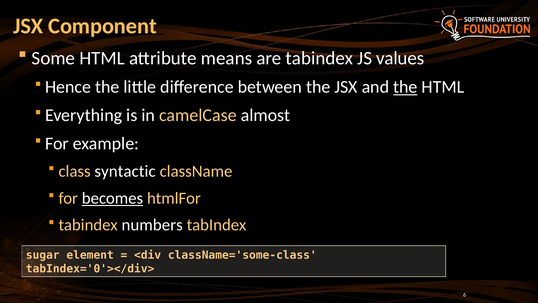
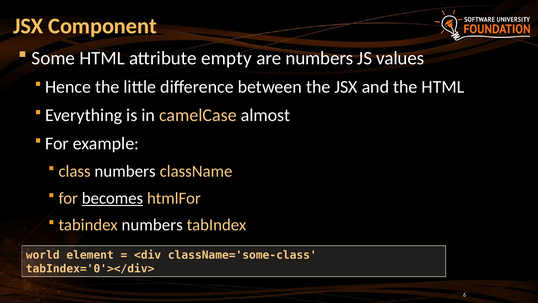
means: means -> empty (226, 58)
are tabindex: tabindex -> numbers (319, 58)
the underline: present -> none (405, 87)
class syntactic: syntactic -> numbers (125, 171)
sugar: sugar -> world (43, 255)
